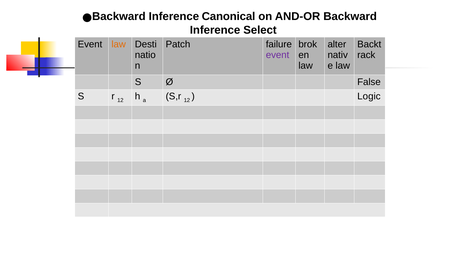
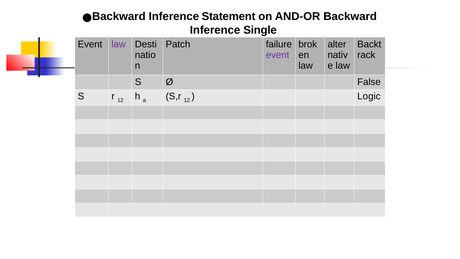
Canonical: Canonical -> Statement (229, 16)
Select: Select -> Single (260, 30)
law colour: orange -> purple (119, 44)
